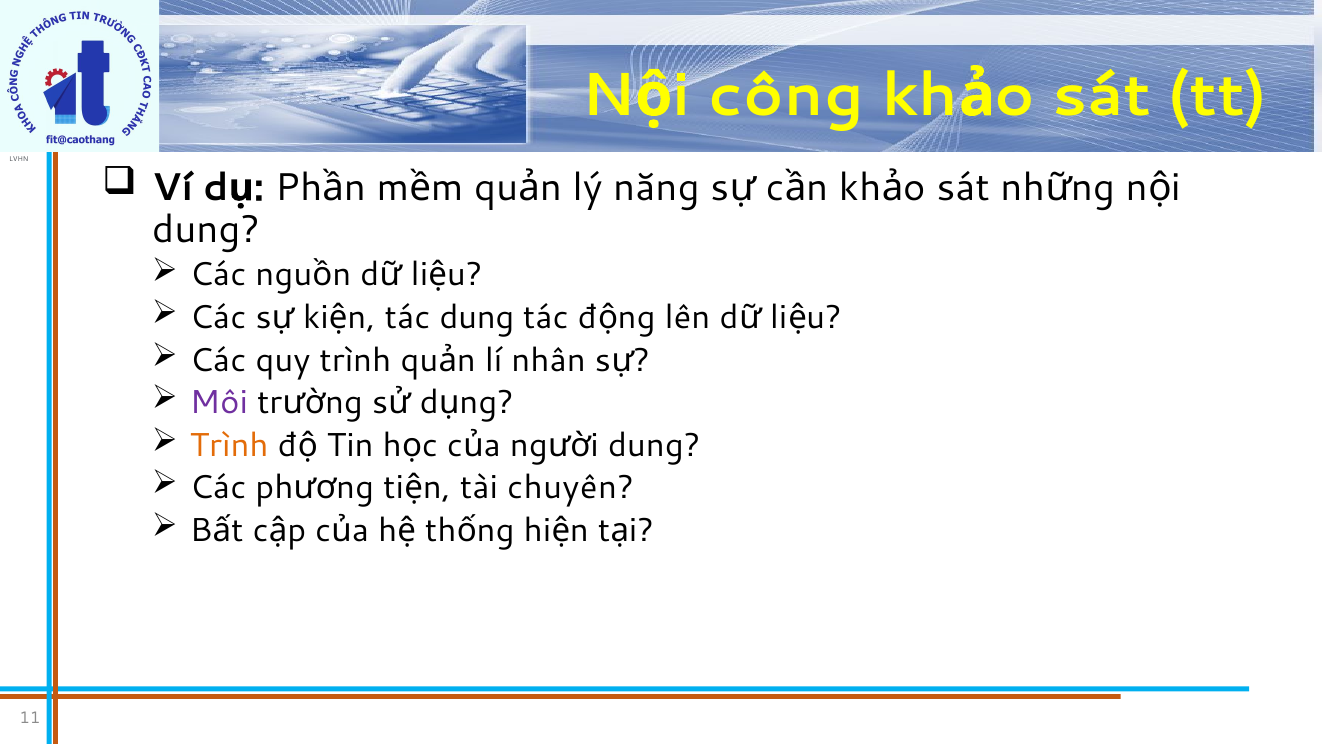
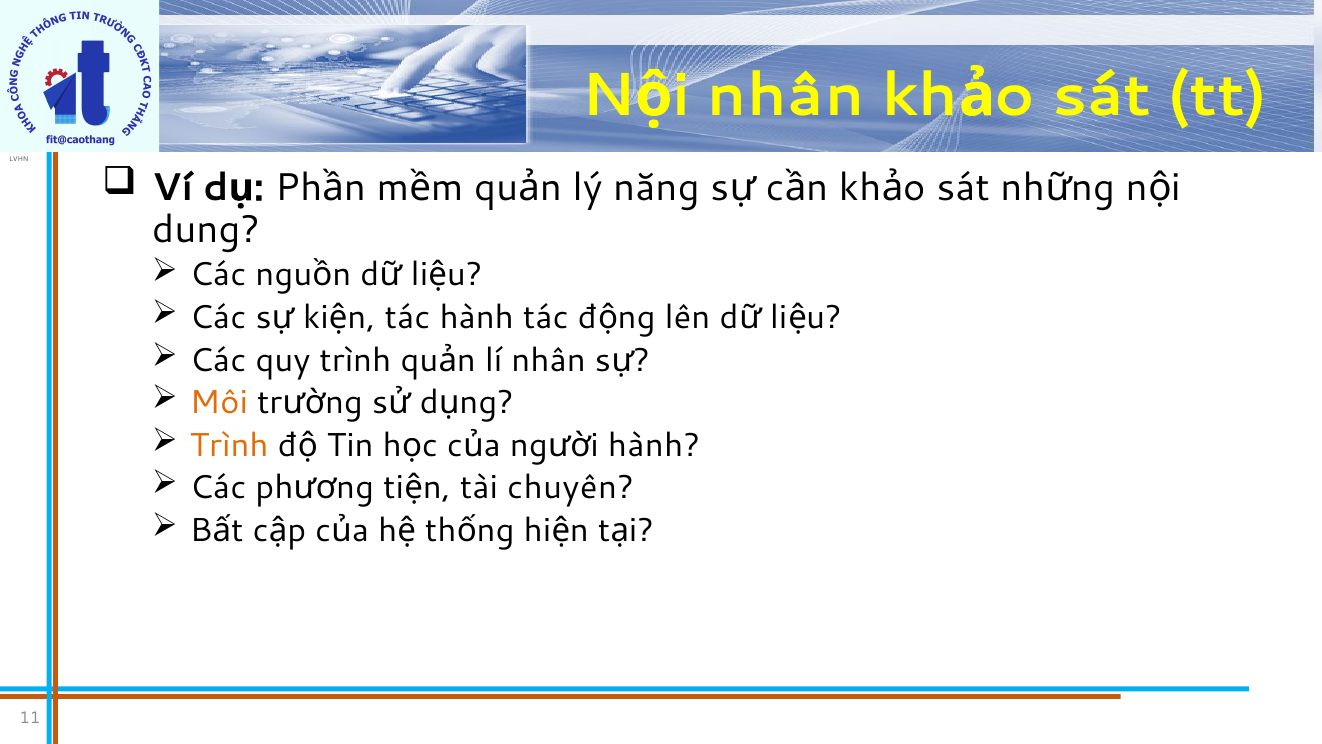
công: công -> nhân (786, 95)
tác dung: dung -> hành (477, 317)
Môi colour: purple -> orange (219, 403)
dung: dung -> hành (654, 445)
